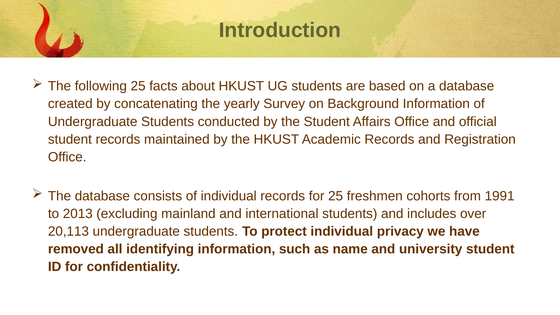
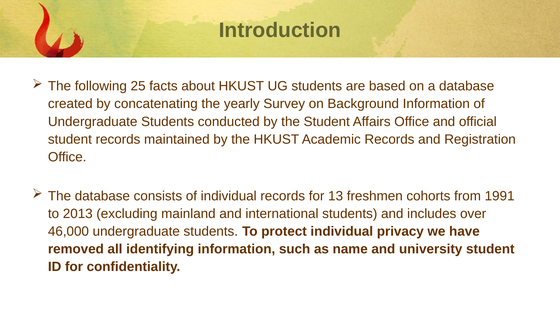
for 25: 25 -> 13 (336, 196)
20,113: 20,113 -> 46,000 (68, 231)
